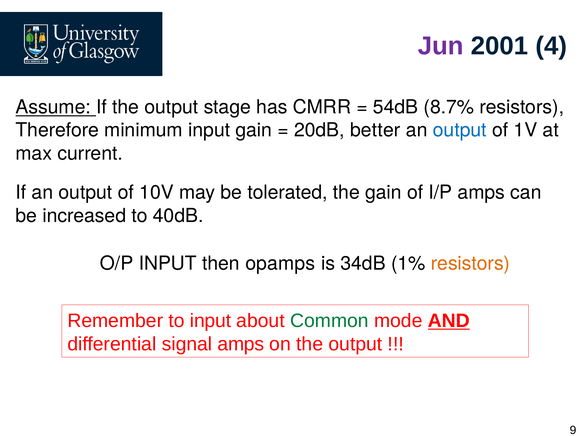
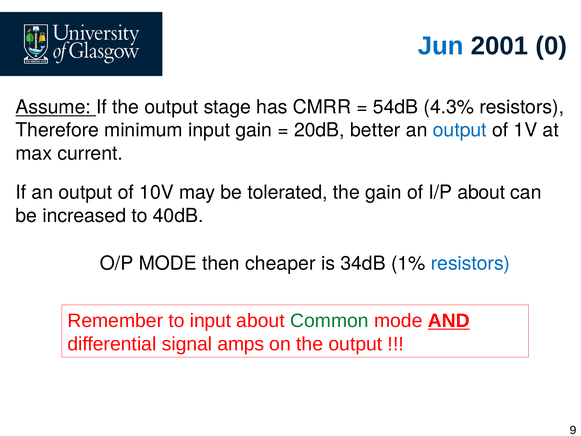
Jun colour: purple -> blue (441, 46)
4: 4 -> 0 (551, 46)
8.7%: 8.7% -> 4.3% (449, 107)
I/P amps: amps -> about (481, 192)
O/P INPUT: INPUT -> MODE (168, 263)
opamps: opamps -> cheaper (280, 263)
resistors colour: orange -> blue (470, 263)
